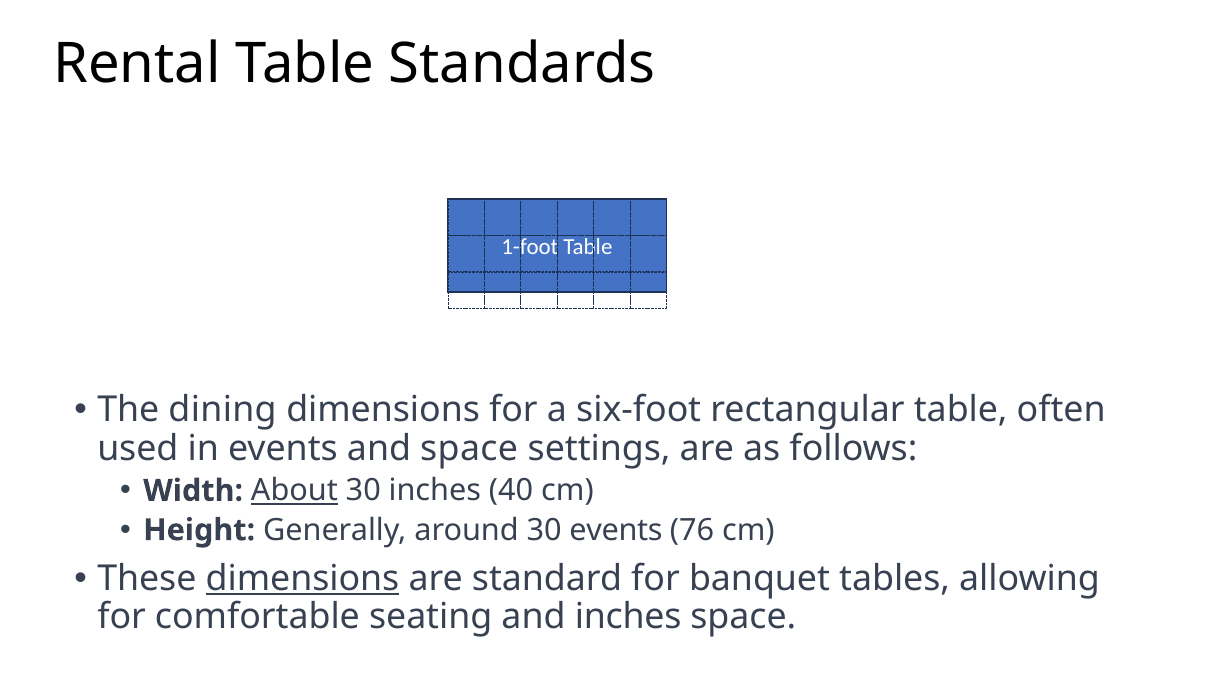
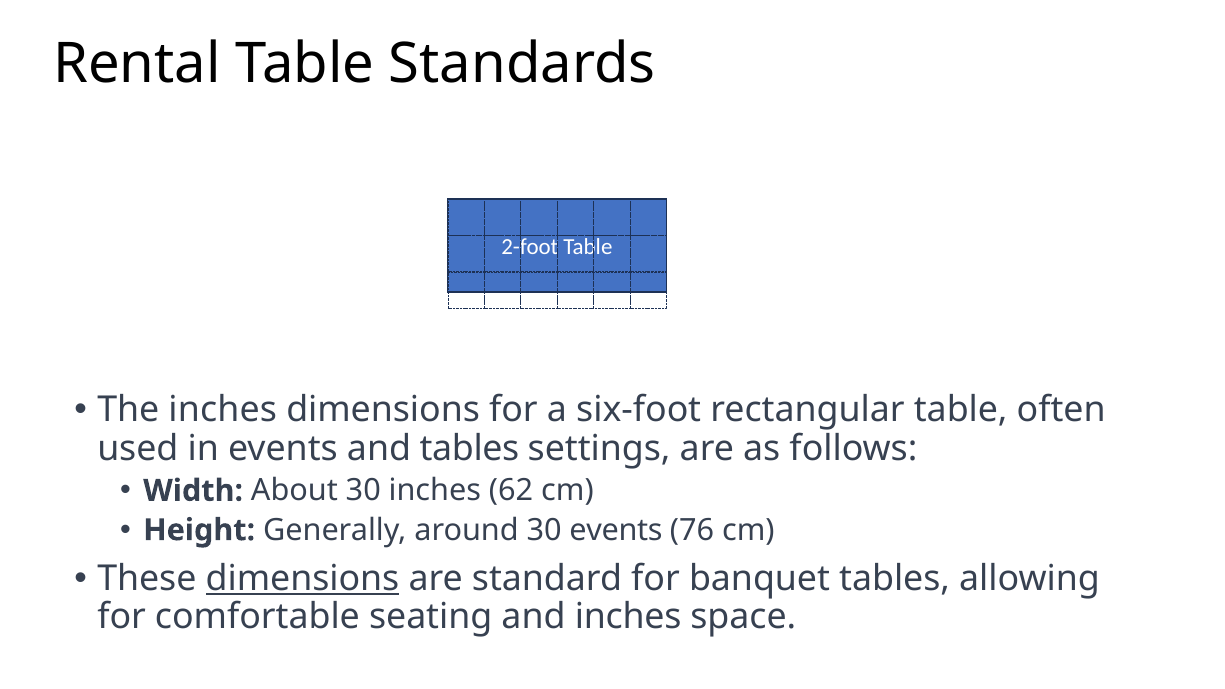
1-foot: 1-foot -> 2-foot (530, 247)
The dining: dining -> inches (223, 410)
and space: space -> tables (469, 449)
About underline: present -> none (294, 491)
40: 40 -> 62 (511, 491)
